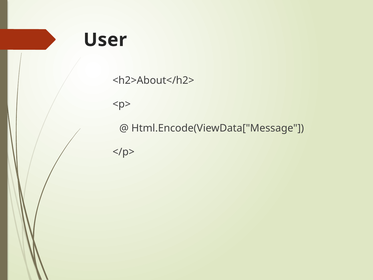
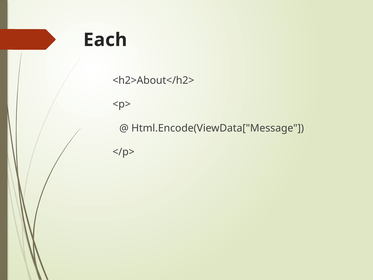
User: User -> Each (105, 40)
